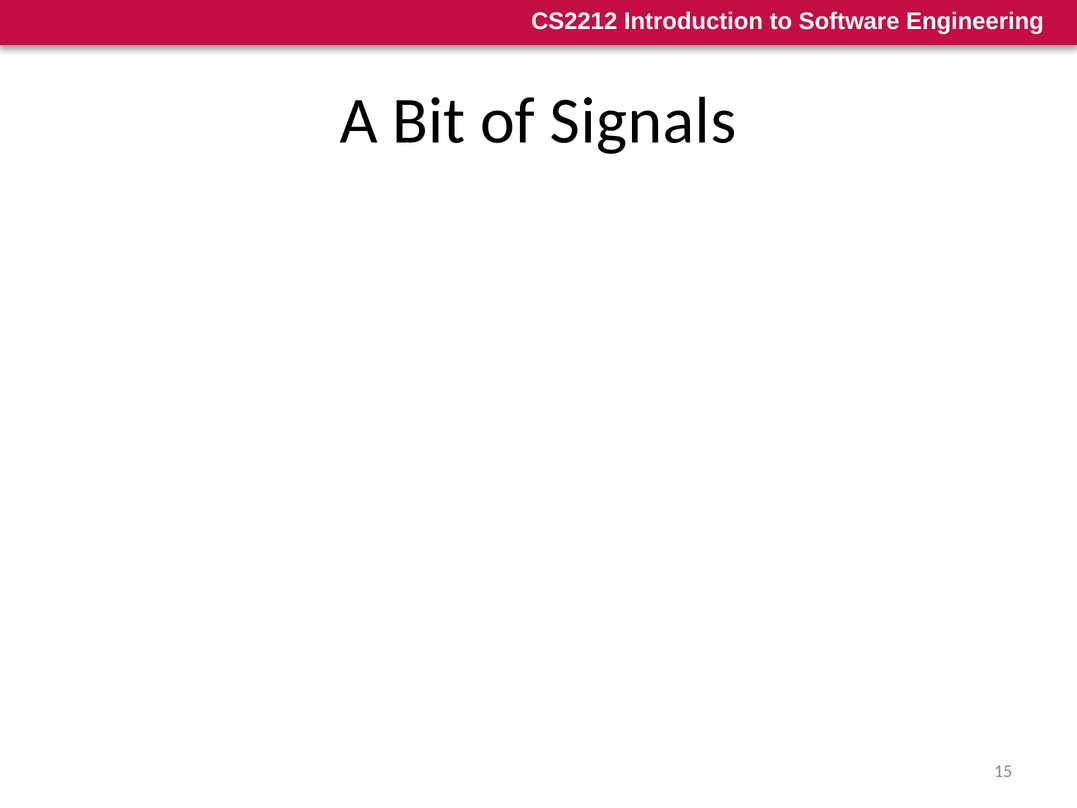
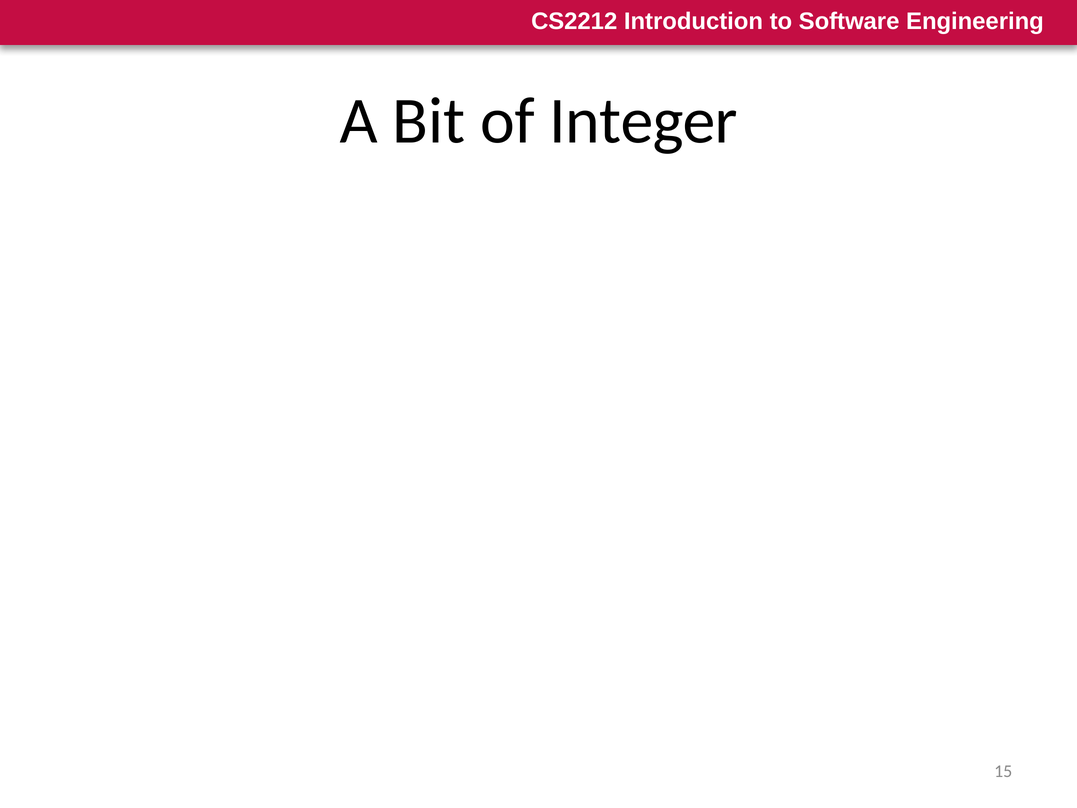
of Signals: Signals -> Integer (644, 121)
